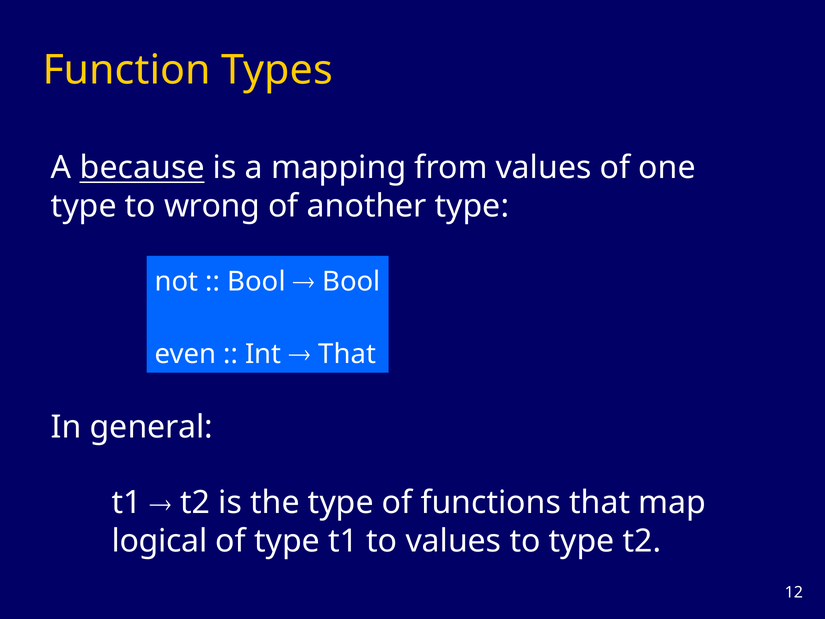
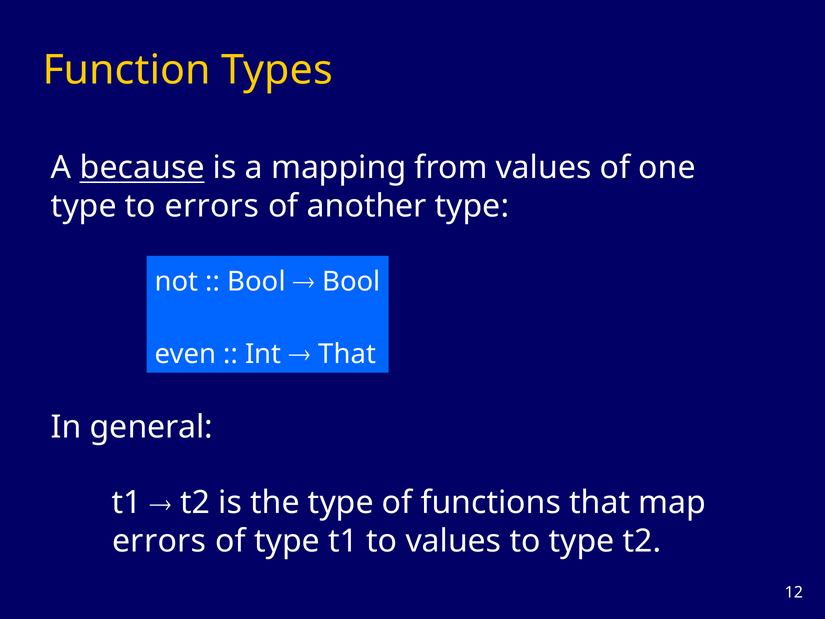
to wrong: wrong -> errors (212, 206)
logical: logical -> errors (159, 541)
